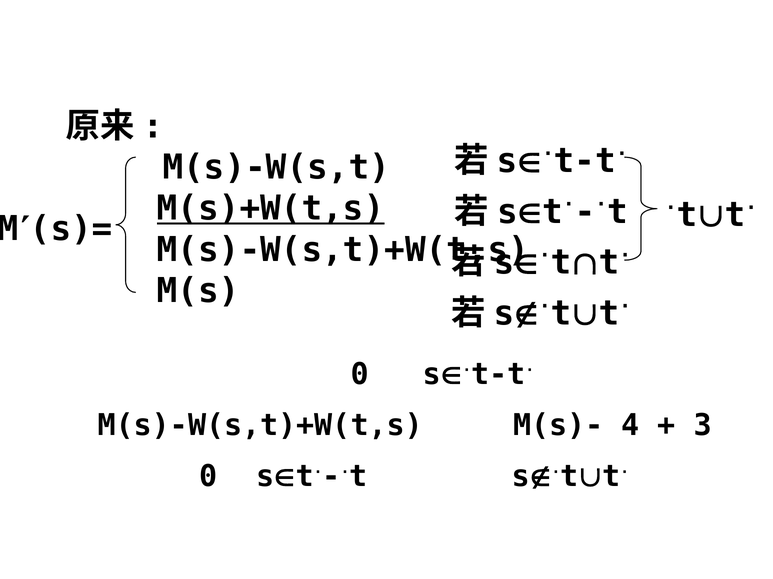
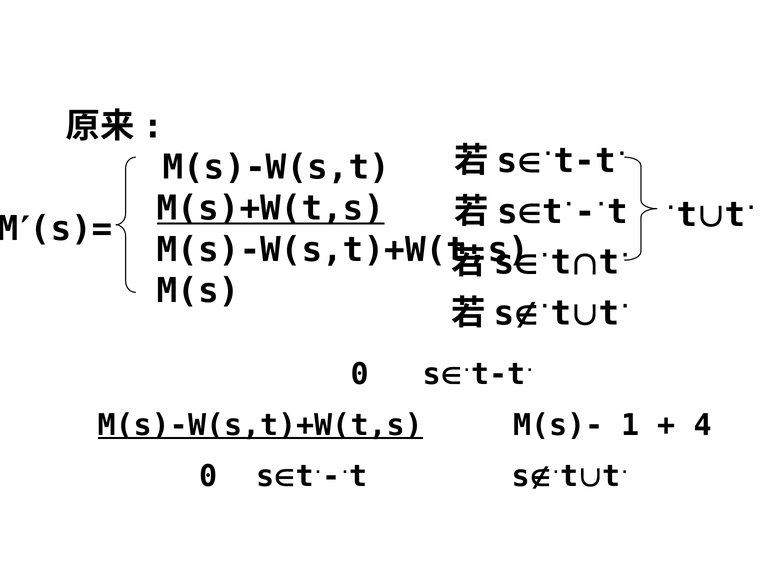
M(s)-W(s,t)+W(t,s underline: none -> present (260, 426)
4: 4 -> 1 (630, 426)
3: 3 -> 4 (703, 426)
